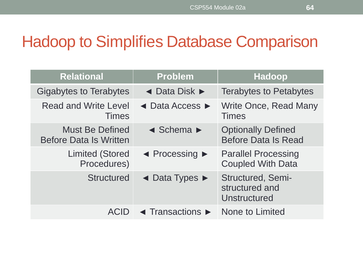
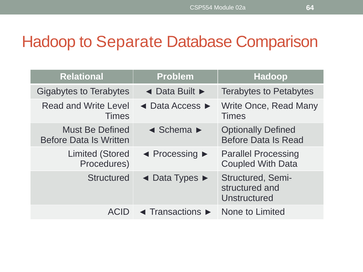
Simplifies: Simplifies -> Separate (129, 42)
Disk: Disk -> Built (186, 91)
